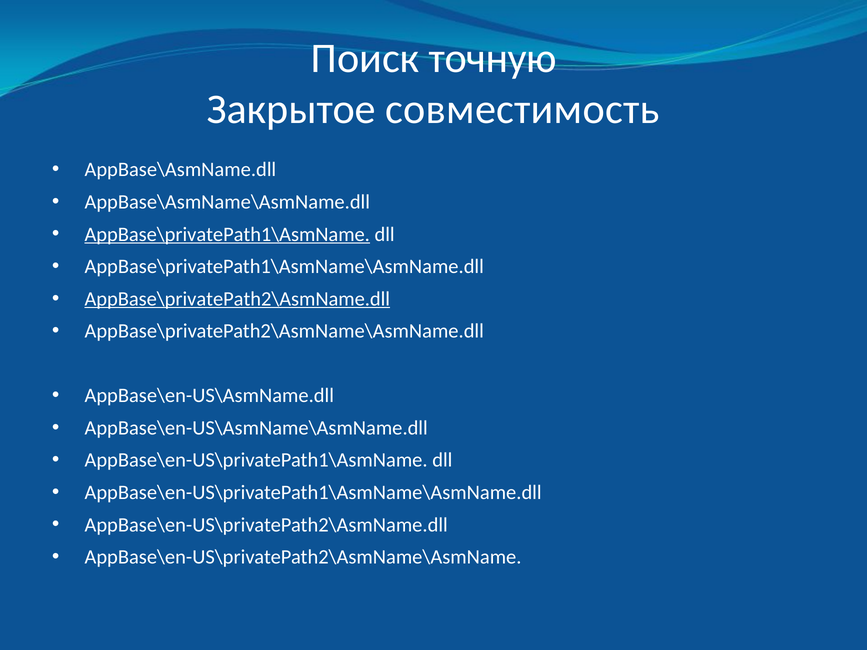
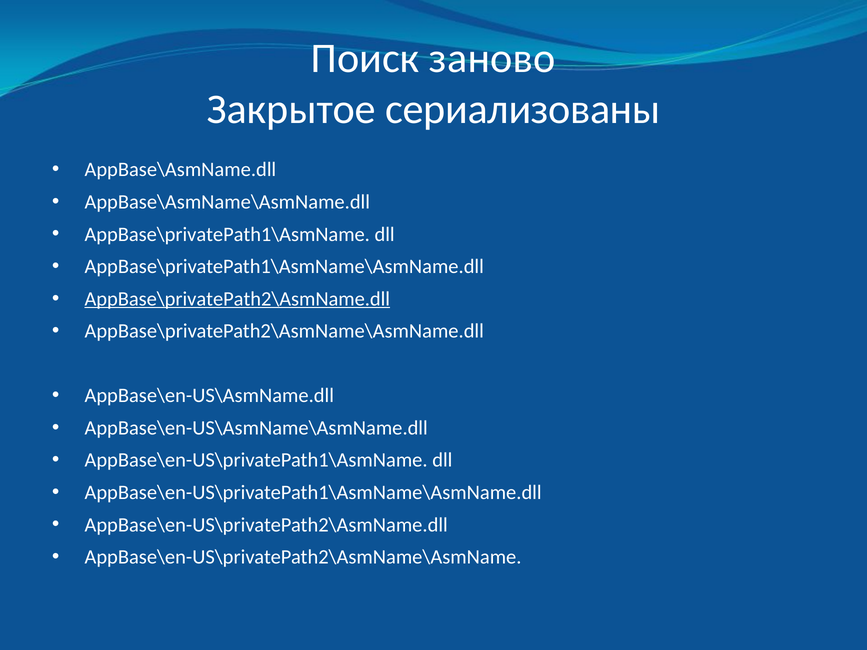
точную: точную -> заново (492, 59)
совместимость: совместимость -> сериализованы (523, 109)
AppBase\privatePath1\AsmName underline: present -> none (227, 234)
